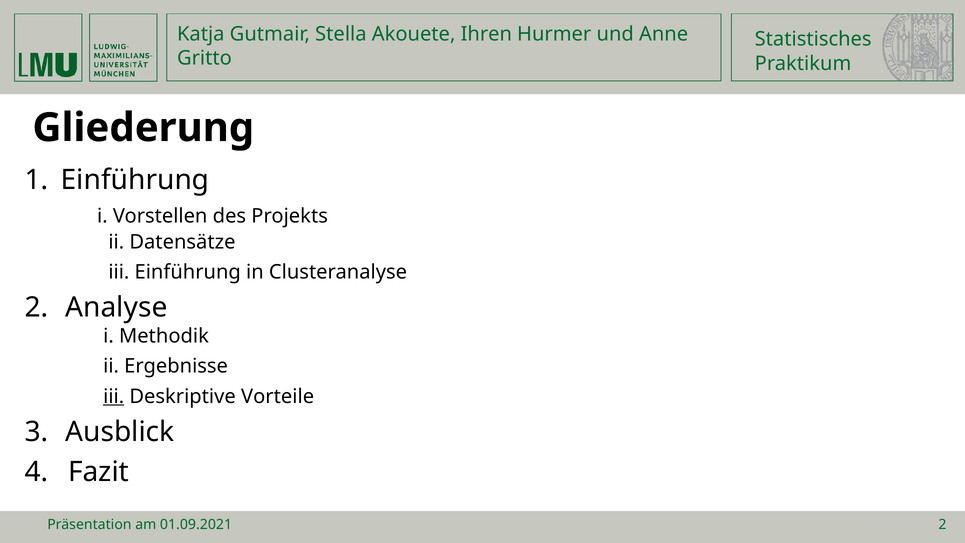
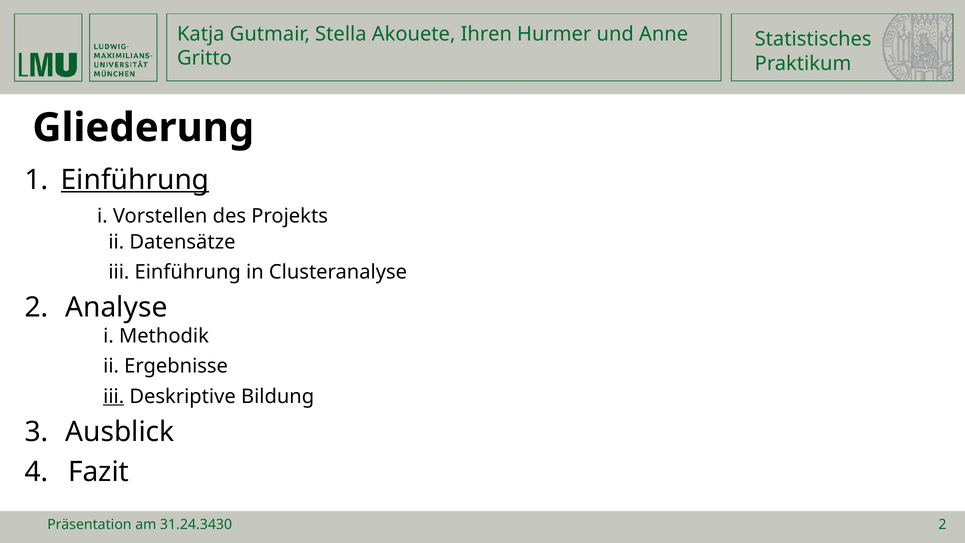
Einführung underline: none -> present (135, 180)
Vorteile: Vorteile -> Bildung (278, 396)
01.09.2021: 01.09.2021 -> 31.24.3430 (196, 524)
